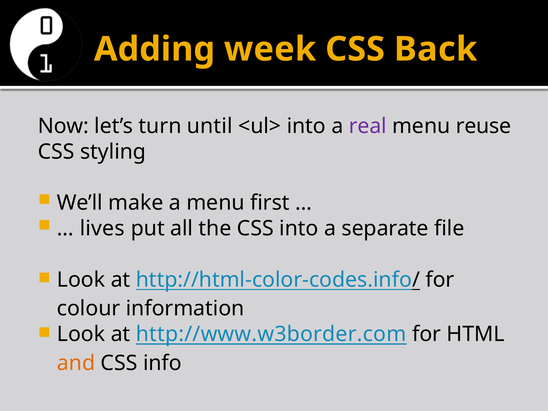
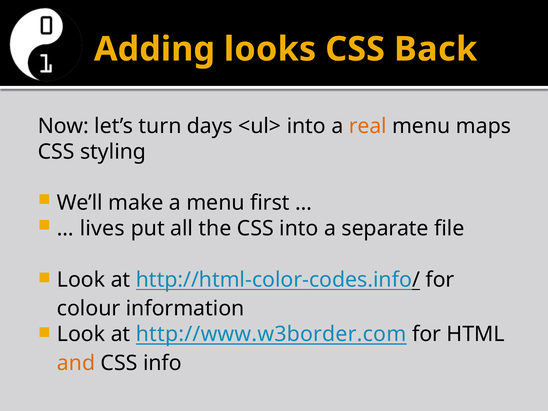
week: week -> looks (270, 49)
until: until -> days (210, 126)
real colour: purple -> orange (368, 126)
reuse: reuse -> maps (483, 126)
